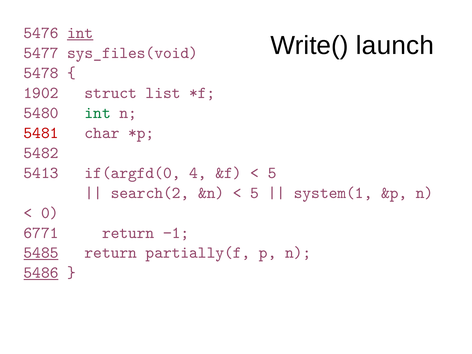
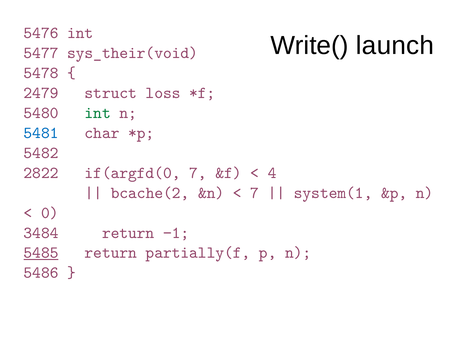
int underline: present -> none (80, 33)
sys_files(void: sys_files(void -> sys_their(void (133, 53)
1902: 1902 -> 2479 (41, 93)
list: list -> loss (163, 93)
5481 colour: red -> blue (41, 133)
5413: 5413 -> 2822 (41, 173)
if(argfd(0 4: 4 -> 7 (198, 173)
5: 5 -> 4 (272, 173)
search(2: search(2 -> bcache(2 (150, 192)
5: 5 -> 7 (255, 192)
6771: 6771 -> 3484 (41, 232)
5486 underline: present -> none (41, 272)
